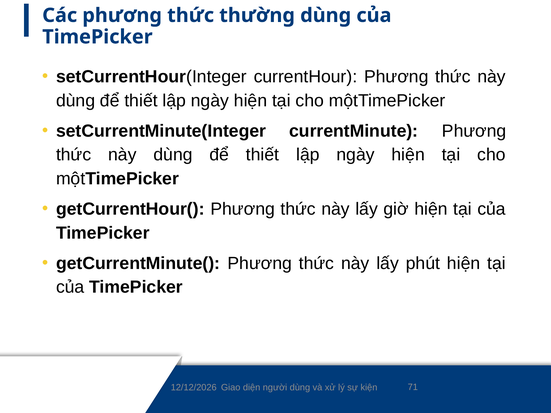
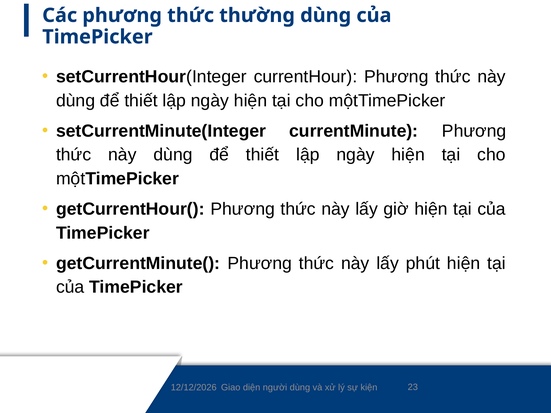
71: 71 -> 23 (413, 388)
